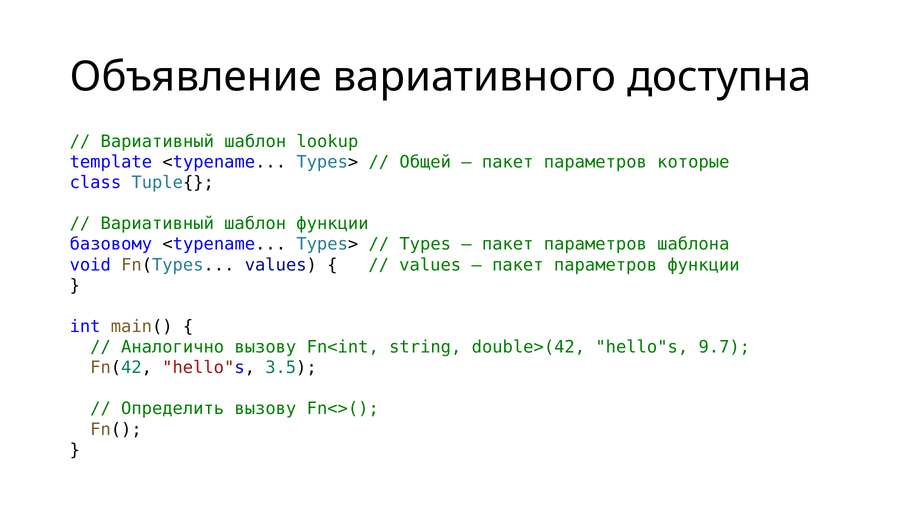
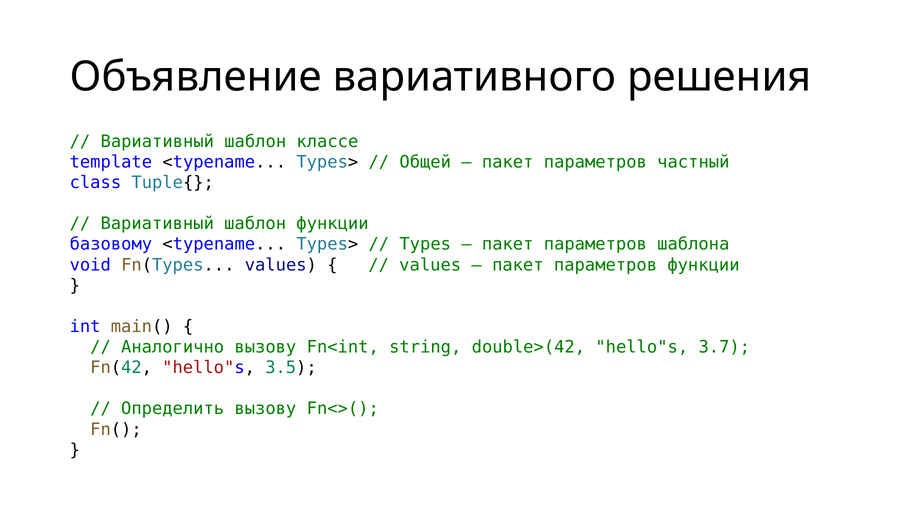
доступна: доступна -> решения (719, 77)
lookup: lookup -> классе (327, 142)
которые: которые -> частный (693, 162)
9.7: 9.7 -> 3.7 (724, 347)
